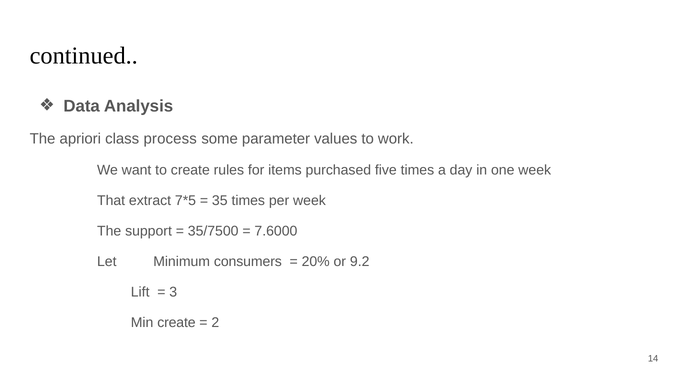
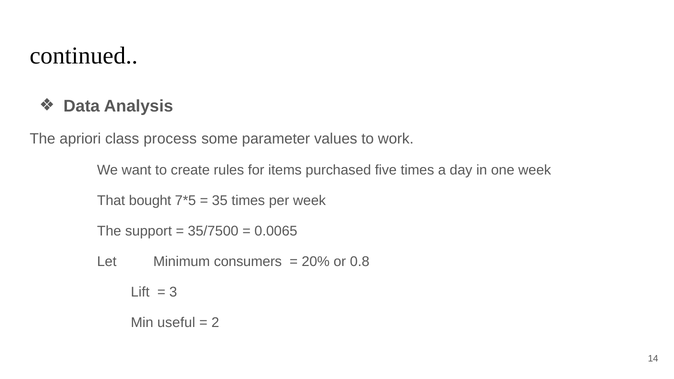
extract: extract -> bought (150, 201)
7.6000: 7.6000 -> 0.0065 (276, 231)
9.2: 9.2 -> 0.8 (360, 262)
Min create: create -> useful (176, 323)
